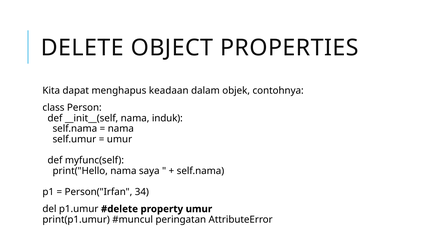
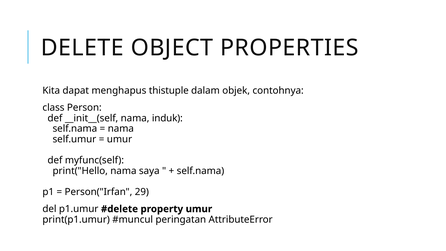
keadaan: keadaan -> thistuple (169, 91)
34: 34 -> 29 (142, 192)
